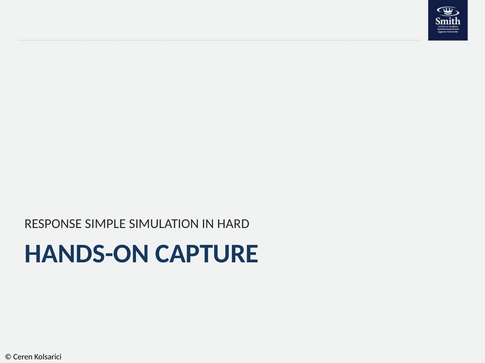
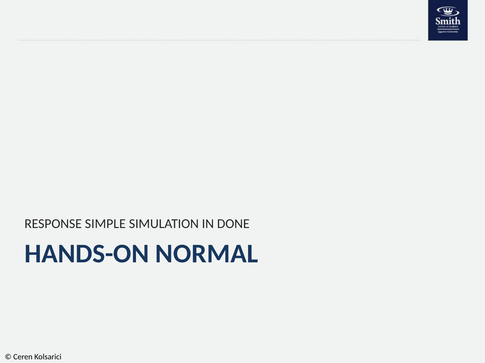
HARD: HARD -> DONE (233, 224)
CAPTURE: CAPTURE -> NORMAL (207, 254)
